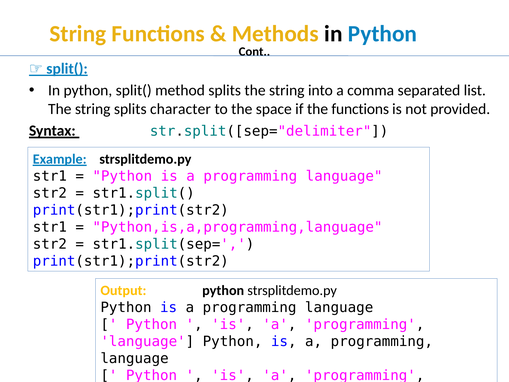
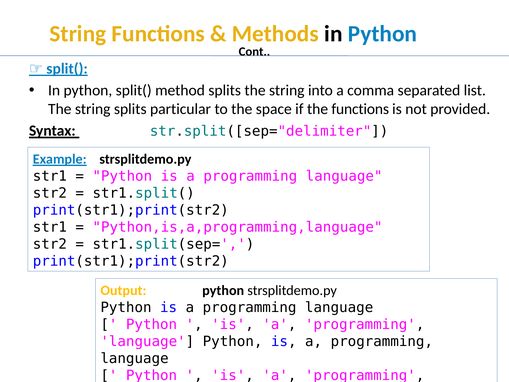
character: character -> particular (181, 109)
